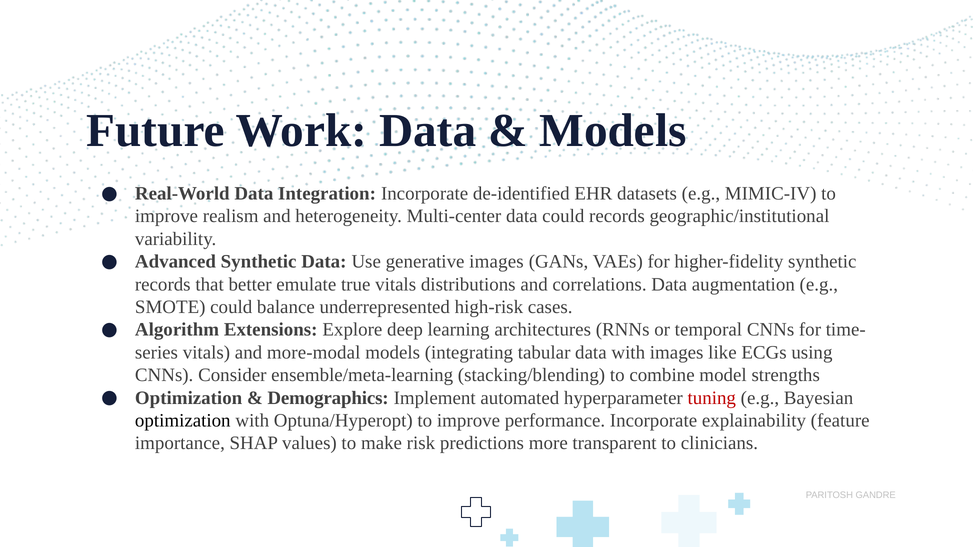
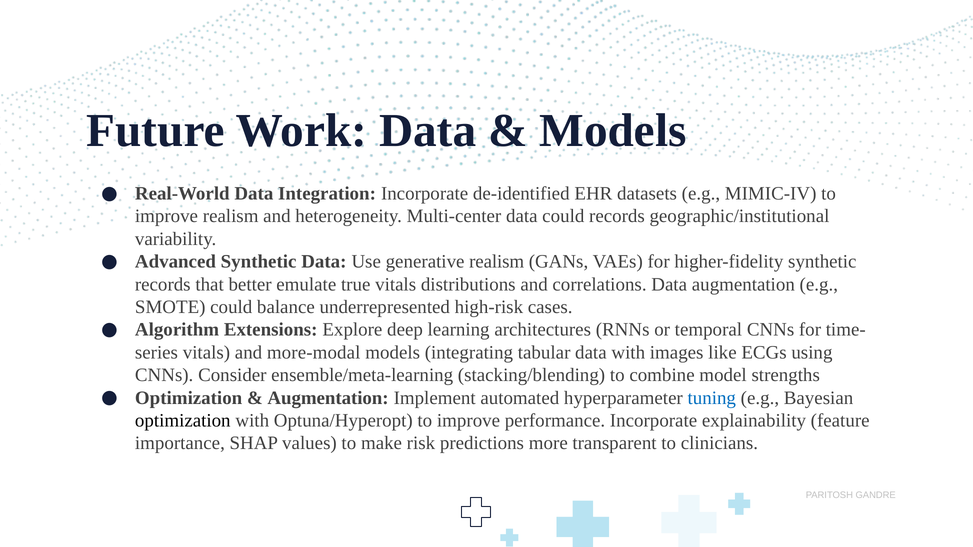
generative images: images -> realism (497, 262)
Demographics: Demographics -> Augmentation (328, 398)
tuning colour: red -> blue (712, 398)
